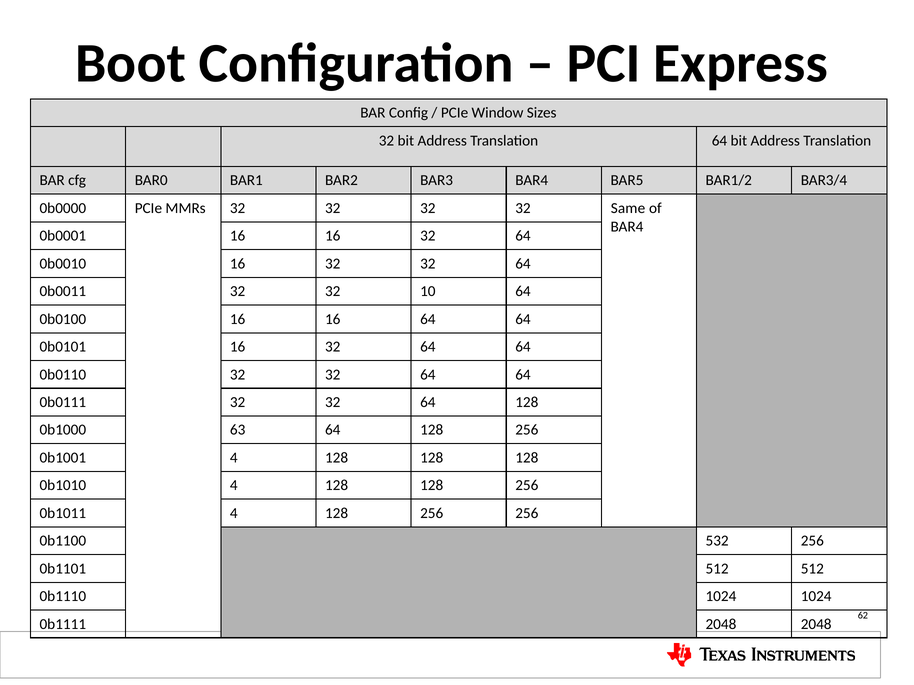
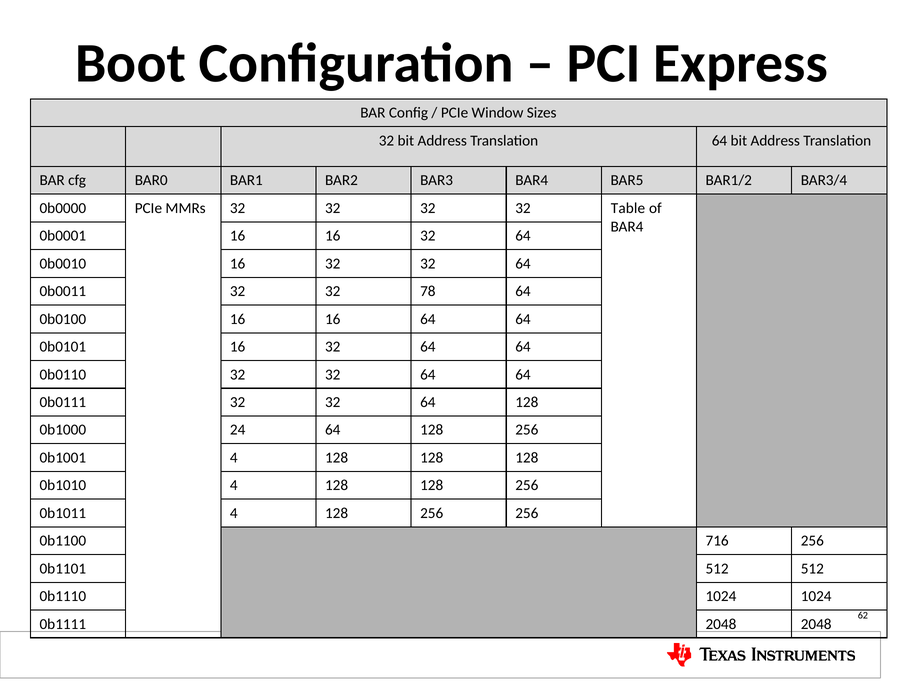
Same: Same -> Table (628, 208)
10: 10 -> 78 (428, 292)
63: 63 -> 24 (238, 430)
532: 532 -> 716 (717, 541)
